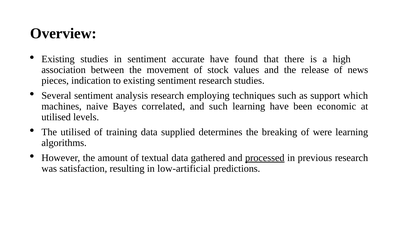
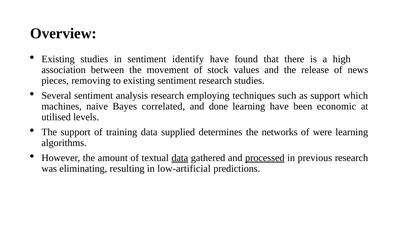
accurate: accurate -> identify (188, 59)
indication: indication -> removing (91, 80)
and such: such -> done (218, 106)
The utilised: utilised -> support (76, 132)
breaking: breaking -> networks (280, 132)
data underline: none -> present (180, 157)
satisfaction: satisfaction -> eliminating (83, 168)
